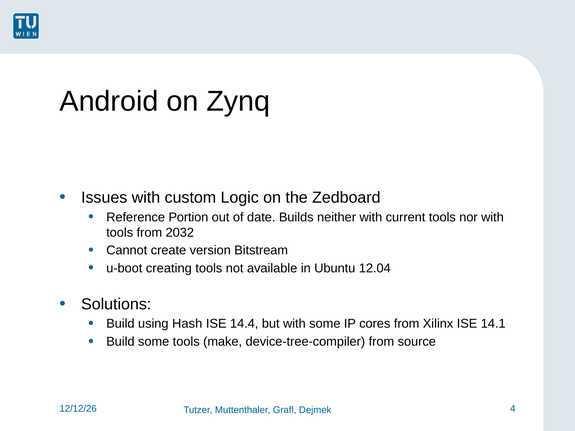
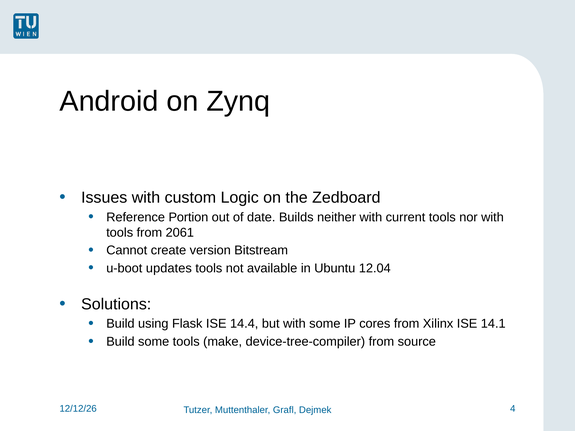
2032: 2032 -> 2061 (180, 233)
creating: creating -> updates (169, 268)
Hash: Hash -> Flask (187, 324)
